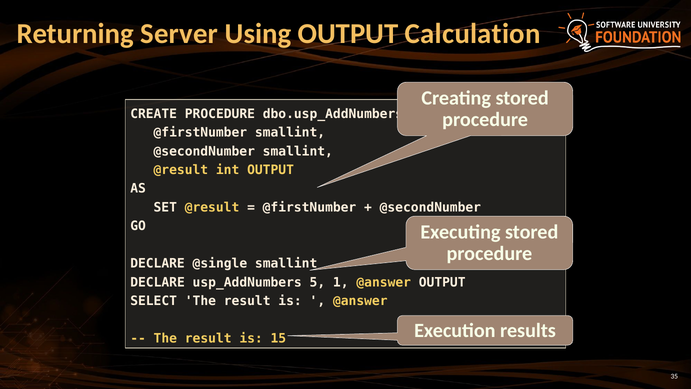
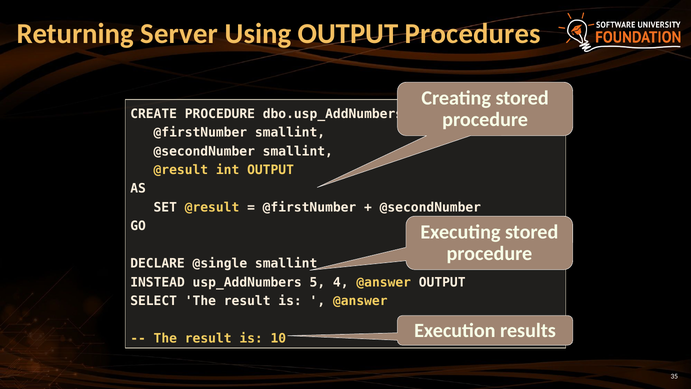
Calculation: Calculation -> Procedures (473, 34)
DECLARE: DECLARE -> INSTEAD (158, 282)
1: 1 -> 4 (341, 282)
15: 15 -> 10 (278, 338)
